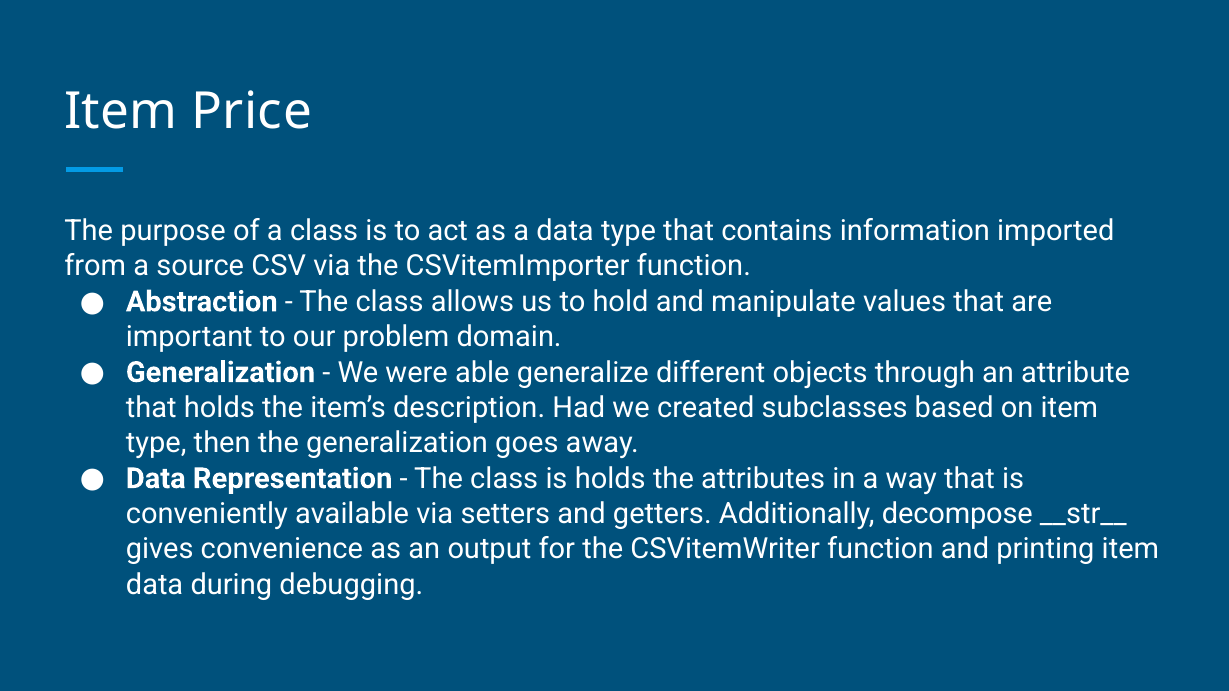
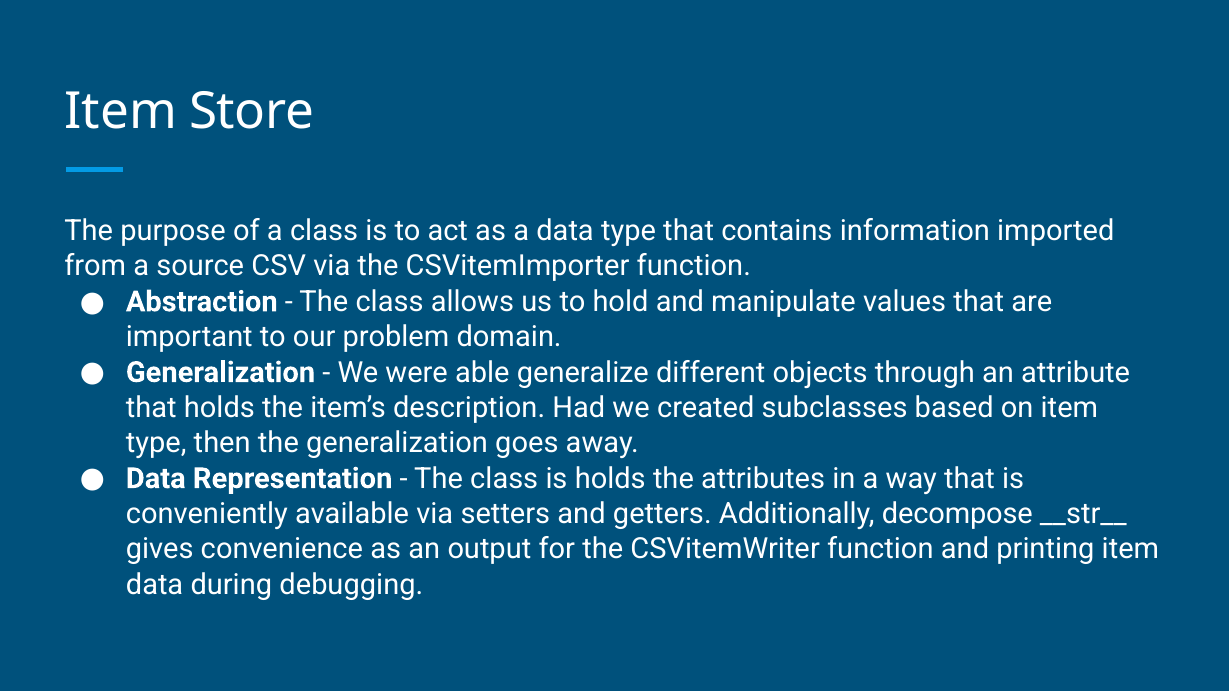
Price: Price -> Store (252, 112)
